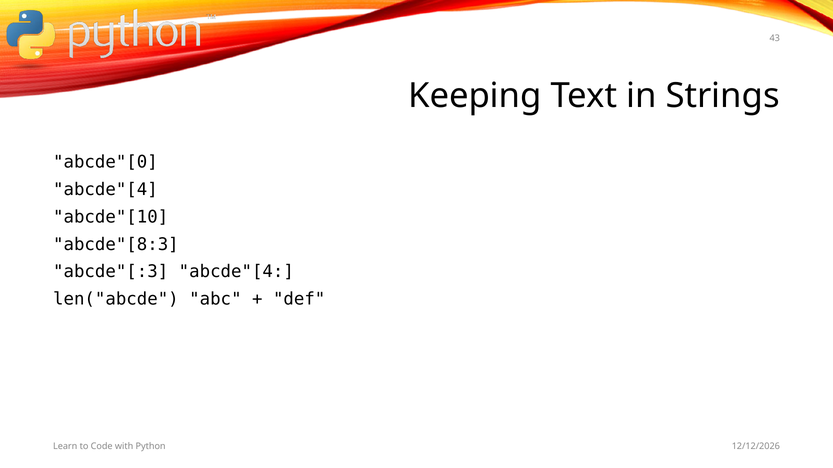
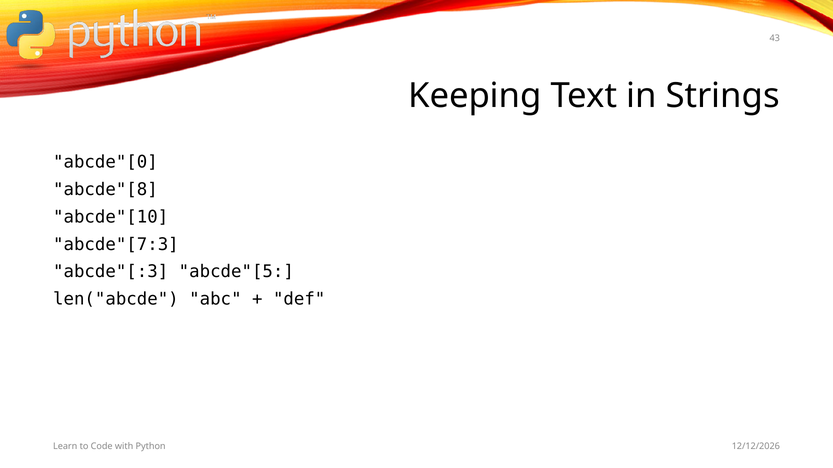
abcde"[4: abcde"[4 -> abcde"[8 (105, 190)
abcde"[8:3: abcde"[8:3 -> abcde"[7:3 (116, 245)
abcde"[:3 abcde"[4: abcde"[4 -> abcde"[5 (236, 272)
